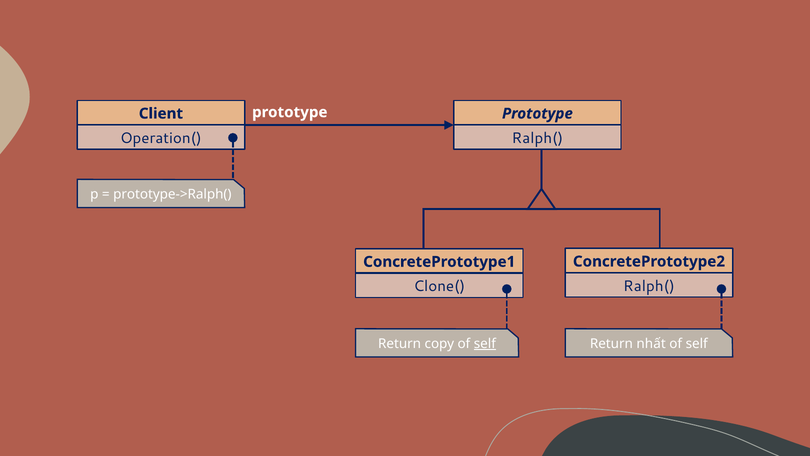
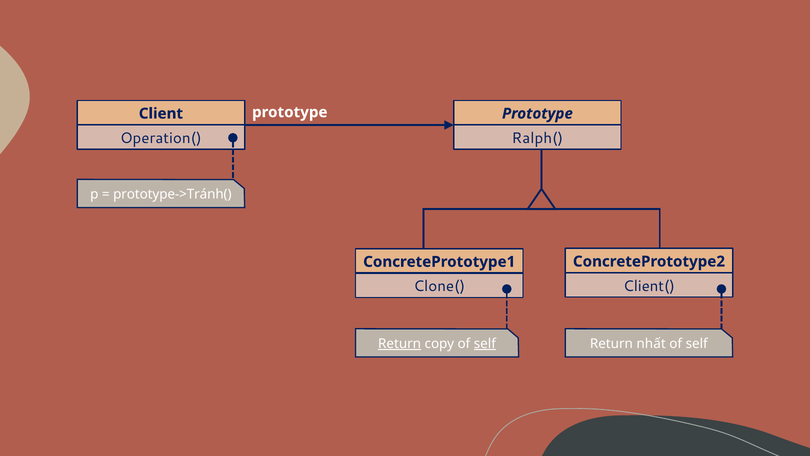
prototype->Ralph(: prototype->Ralph( -> prototype->Tránh( (172, 194)
Ralph(: Ralph( -> Client( (649, 286)
Return underline: none -> present (400, 343)
